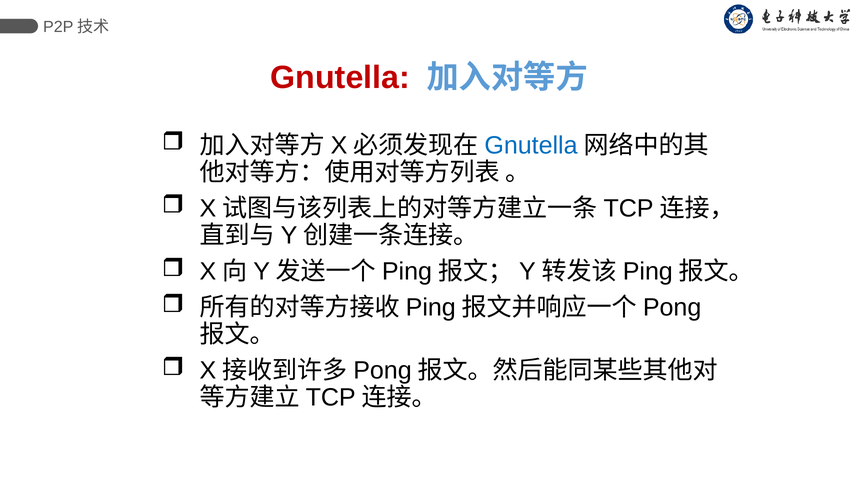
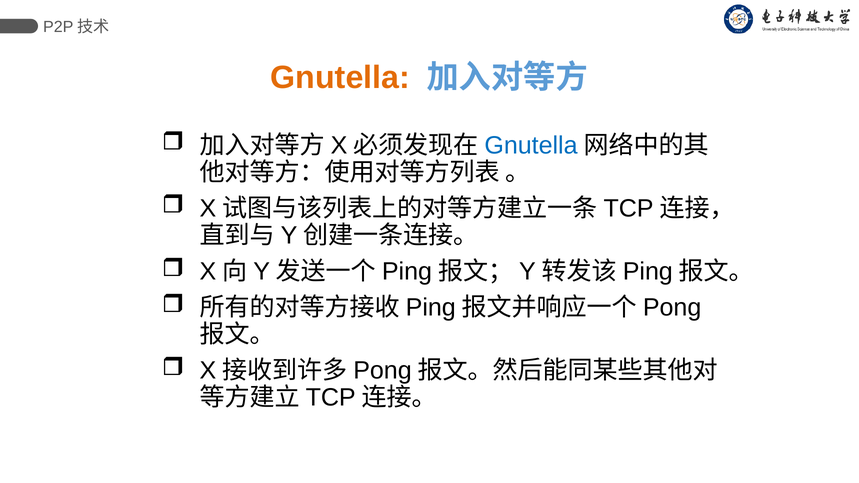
Gnutella colour: red -> orange (340, 78)
